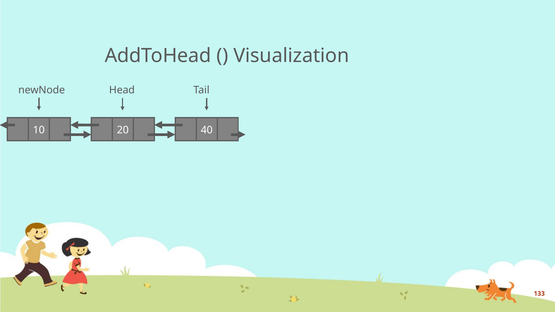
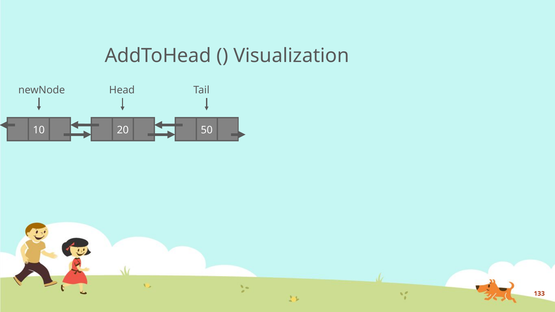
40: 40 -> 50 (207, 130)
